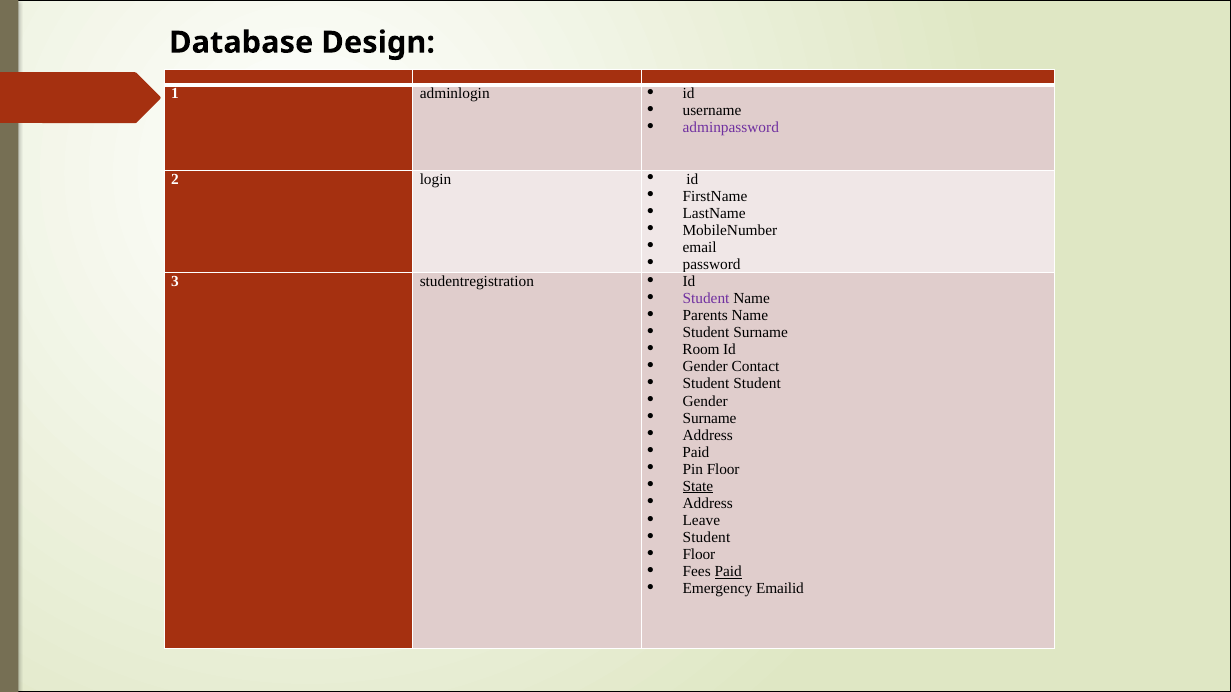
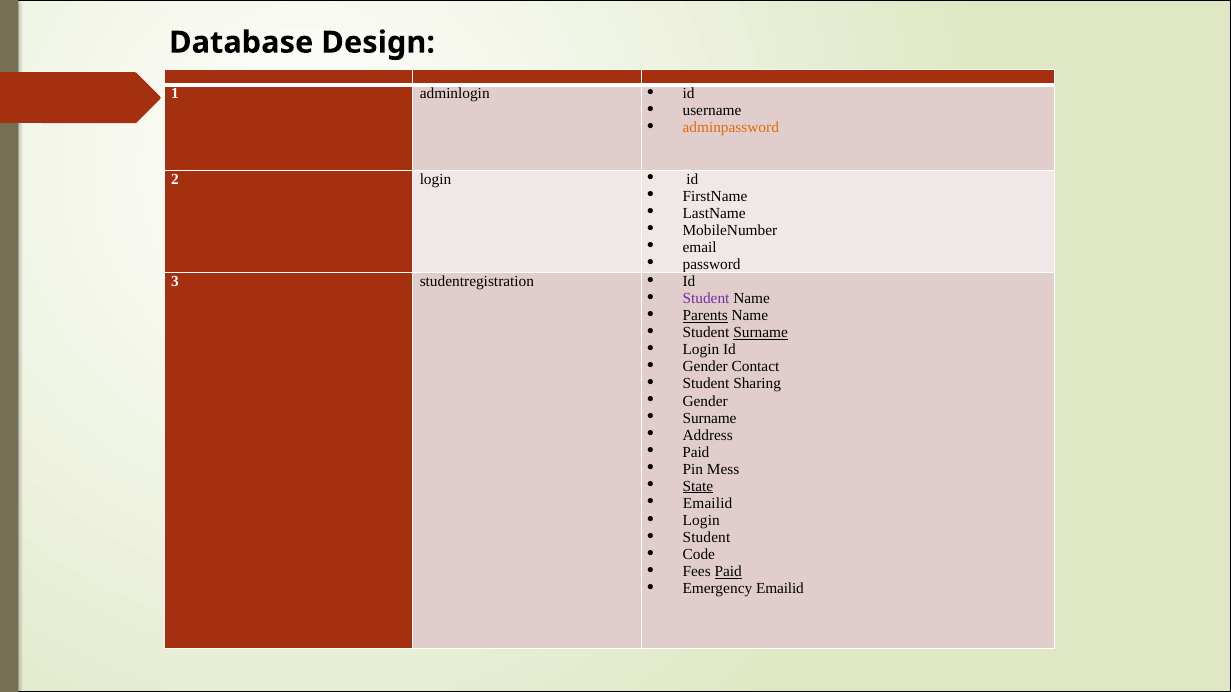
adminpassword colour: purple -> orange (731, 128)
Parents underline: none -> present (705, 316)
Surname underline: none -> present (761, 333)
Room: Room -> Login (701, 350)
Student Student: Student -> Sharing (757, 384)
Pin Floor: Floor -> Mess (723, 470)
Address: Address -> Emailid (708, 504)
Leave: Leave -> Login (701, 521)
Floor: Floor -> Code (699, 555)
